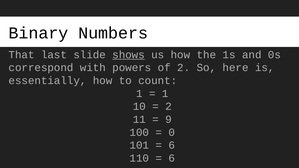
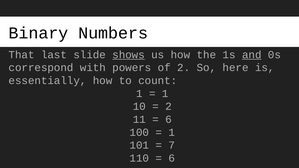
and underline: none -> present (252, 55)
9: 9 -> 6 (169, 119)
0: 0 -> 1 (172, 132)
6: 6 -> 7 (172, 145)
